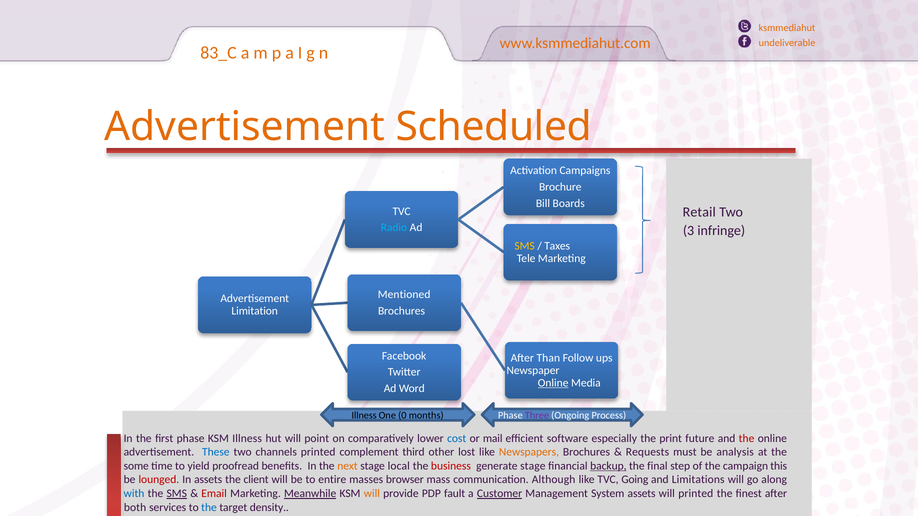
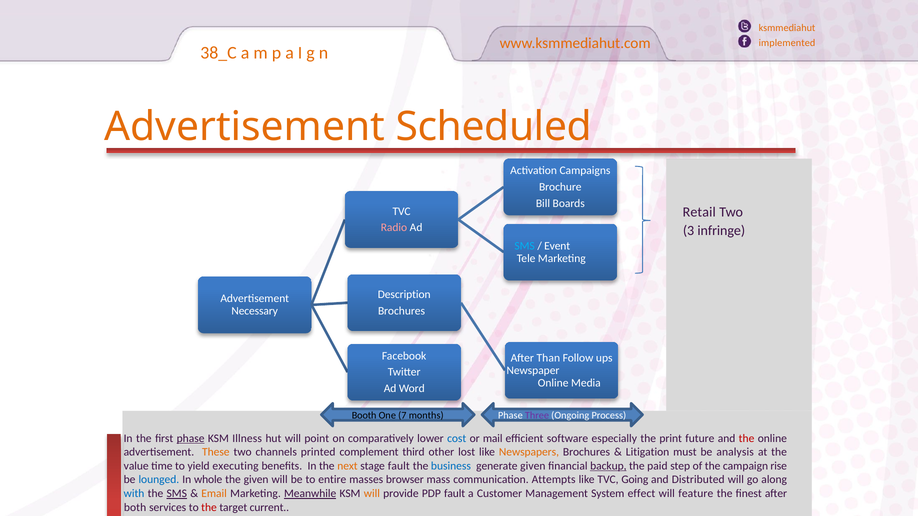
undeliverable: undeliverable -> implemented (787, 43)
83_C: 83_C -> 38_C (218, 53)
Radio colour: light blue -> pink (394, 228)
SMS colour: yellow -> light blue (525, 246)
Taxes: Taxes -> Event (557, 246)
Mentioned: Mentioned -> Description (404, 295)
Limitation: Limitation -> Necessary (255, 311)
Online underline: present -> none (553, 383)
Illness: Illness -> Booth (364, 416)
0: 0 -> 7 (402, 416)
phase underline: none -> present (191, 439)
These colour: blue -> orange (216, 452)
Requests: Requests -> Litigation (648, 452)
some: some -> value (136, 466)
proofread: proofread -> executing (236, 466)
stage local: local -> fault (399, 466)
business colour: red -> blue (451, 466)
generate stage: stage -> given (533, 466)
final: final -> paid (657, 466)
this: this -> rise (779, 466)
lounged colour: red -> blue (159, 480)
In assets: assets -> whole (208, 480)
the client: client -> given (256, 480)
Although: Although -> Attempts (554, 480)
Limitations: Limitations -> Distributed (698, 480)
Email colour: red -> orange (214, 494)
Customer underline: present -> none (500, 494)
System assets: assets -> effect (641, 494)
will printed: printed -> feature (696, 494)
the colour: blue -> red (209, 508)
density: density -> current (269, 508)
